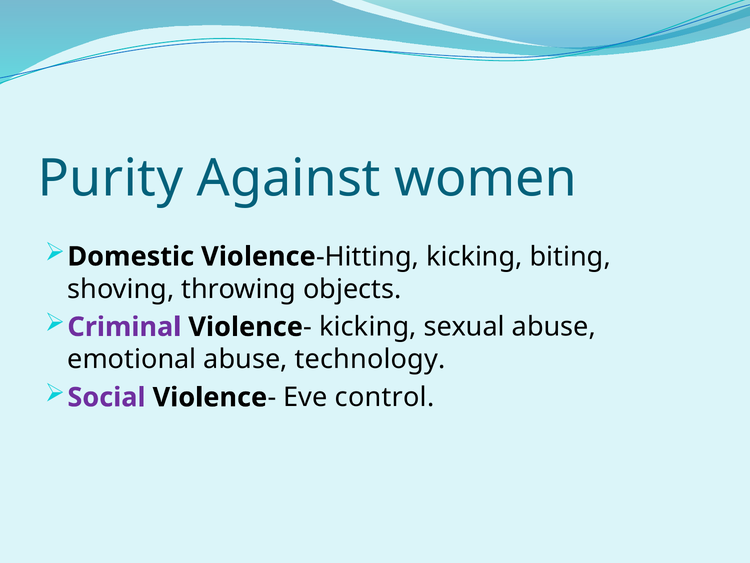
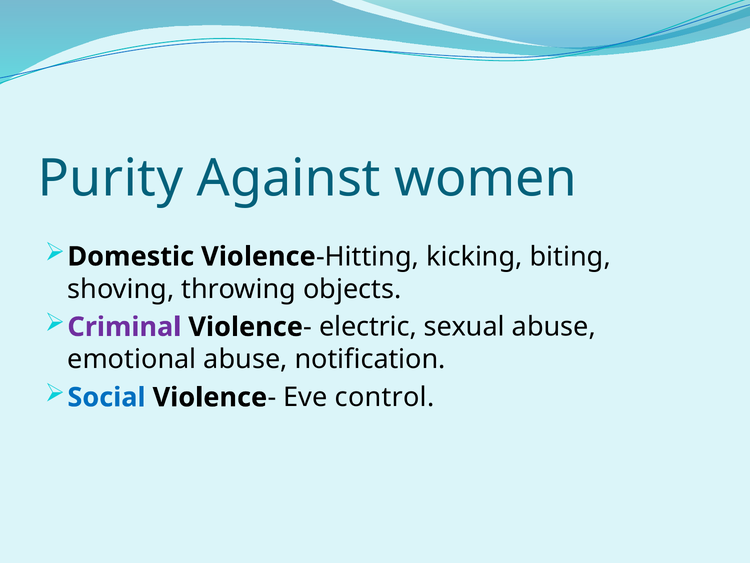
kicking: kicking -> electric (368, 327)
technology: technology -> notification (370, 359)
Social colour: purple -> blue (106, 397)
